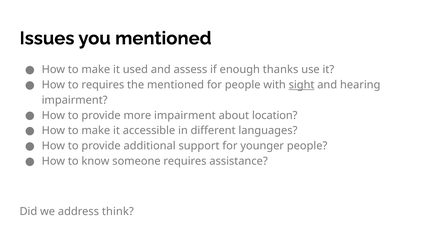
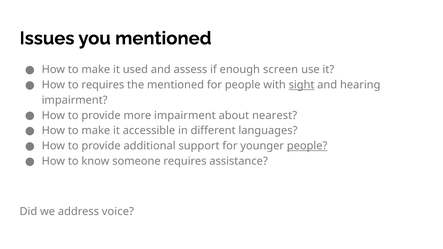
thanks: thanks -> screen (281, 70)
location: location -> nearest (275, 116)
people underline: none -> present (307, 146)
think: think -> voice (118, 212)
